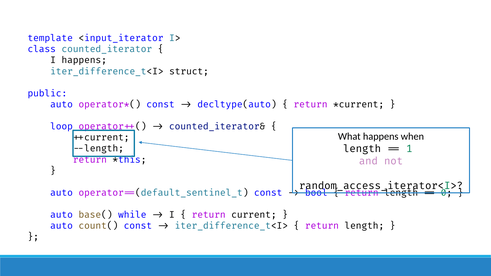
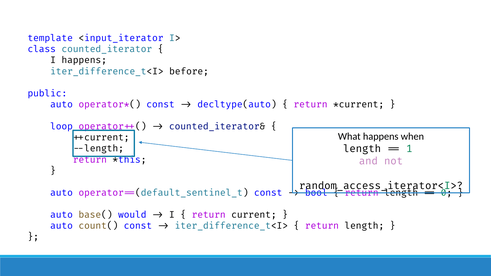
struct: struct -> before (189, 71)
while: while -> would (132, 215)
